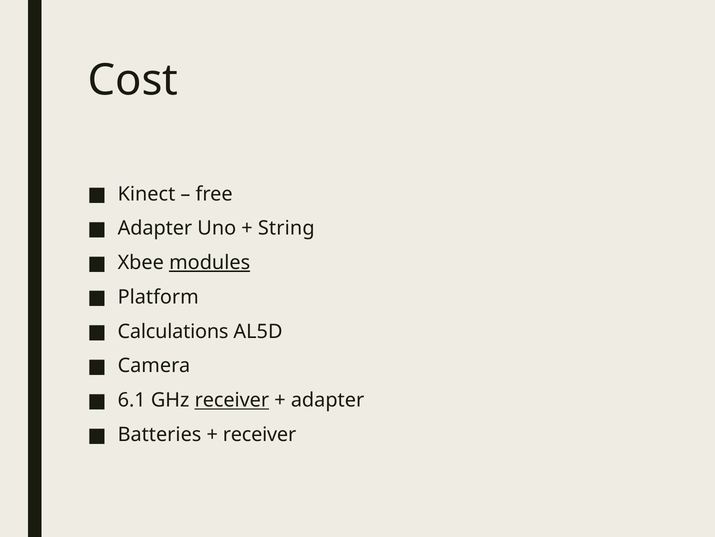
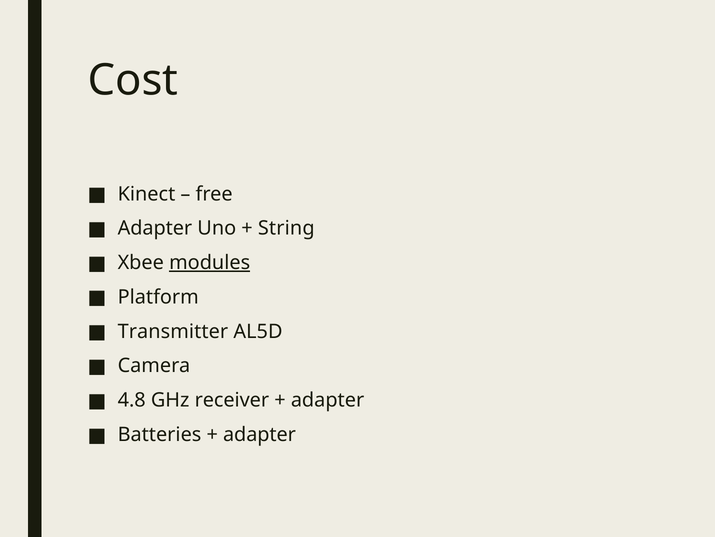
Calculations: Calculations -> Transmitter (173, 331)
6.1: 6.1 -> 4.8 (132, 400)
receiver underline: present -> none (232, 400)
receiver: receiver -> adapter (259, 434)
